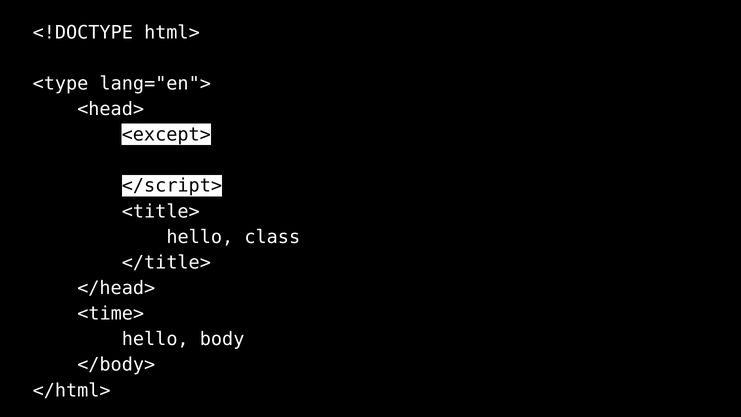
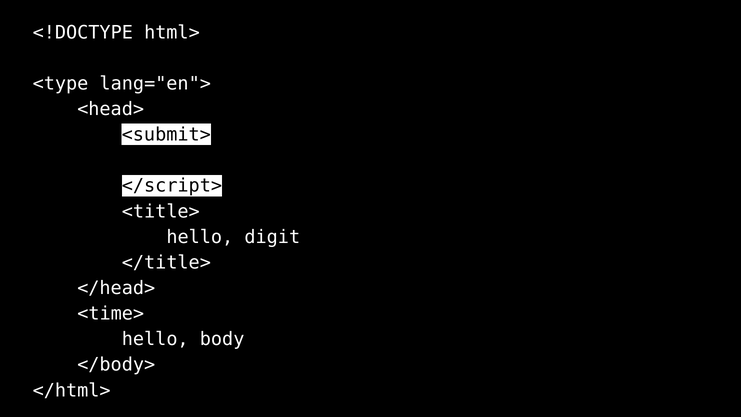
<except>: <except> -> <submit> (166, 135)
class: class -> digit (272, 237)
